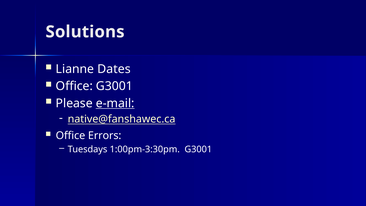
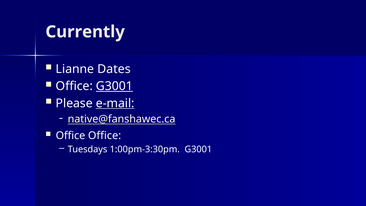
Solutions: Solutions -> Currently (85, 32)
G3001 underline: none -> present (114, 86)
Office Errors: Errors -> Office (105, 136)
